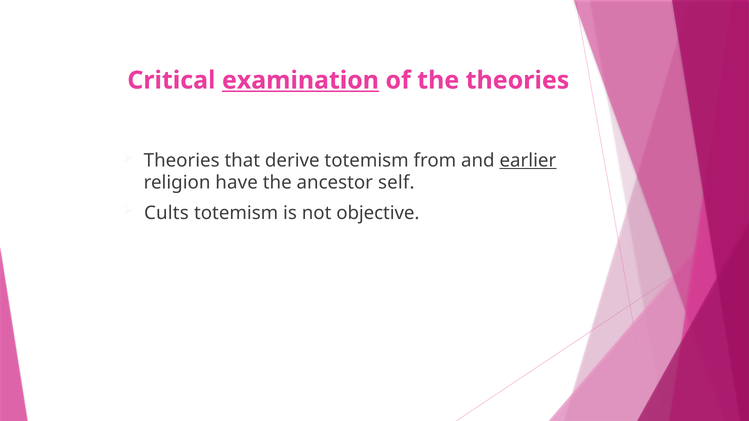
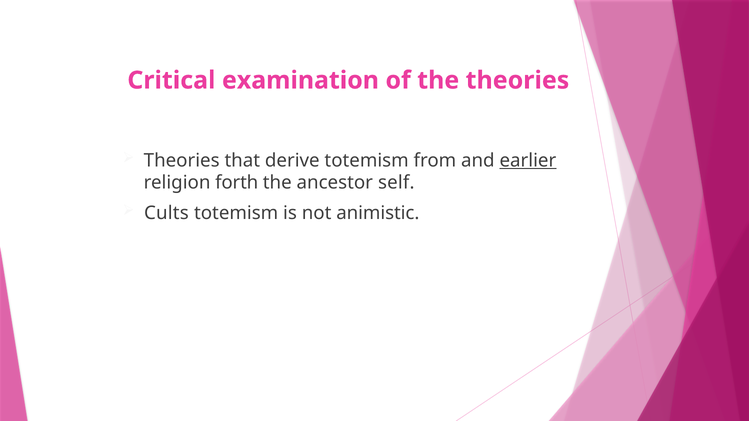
examination underline: present -> none (300, 80)
have: have -> forth (237, 183)
objective: objective -> animistic (378, 213)
